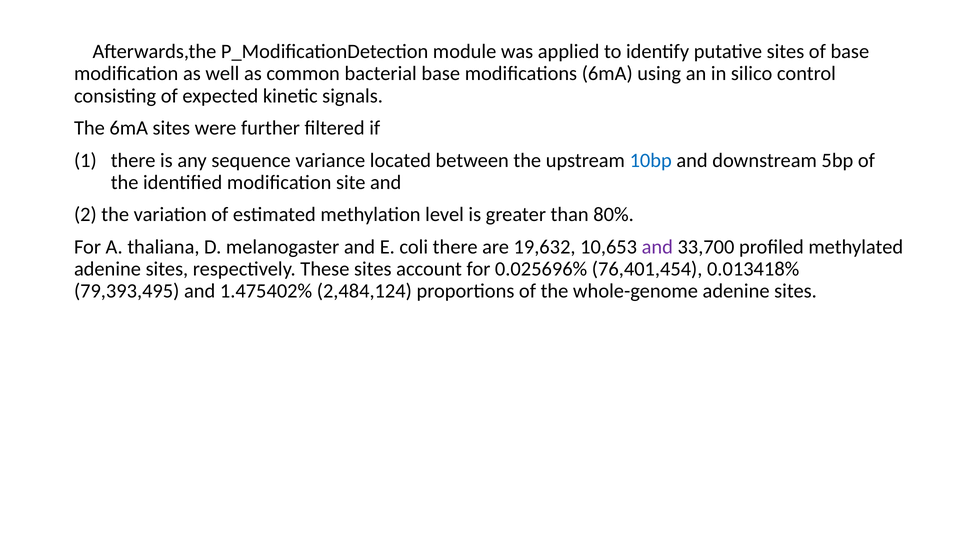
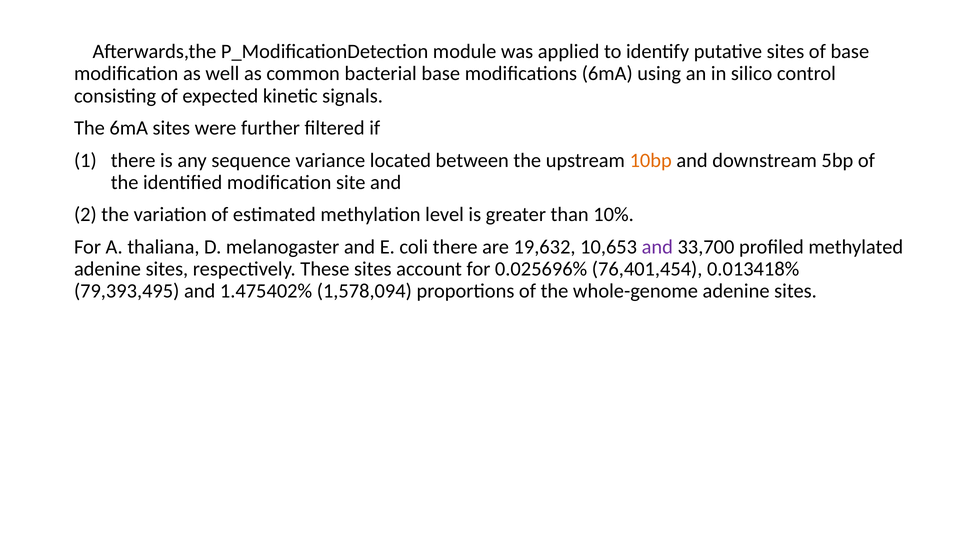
10bp colour: blue -> orange (651, 160)
80%: 80% -> 10% (614, 215)
2,484,124: 2,484,124 -> 1,578,094 (364, 291)
